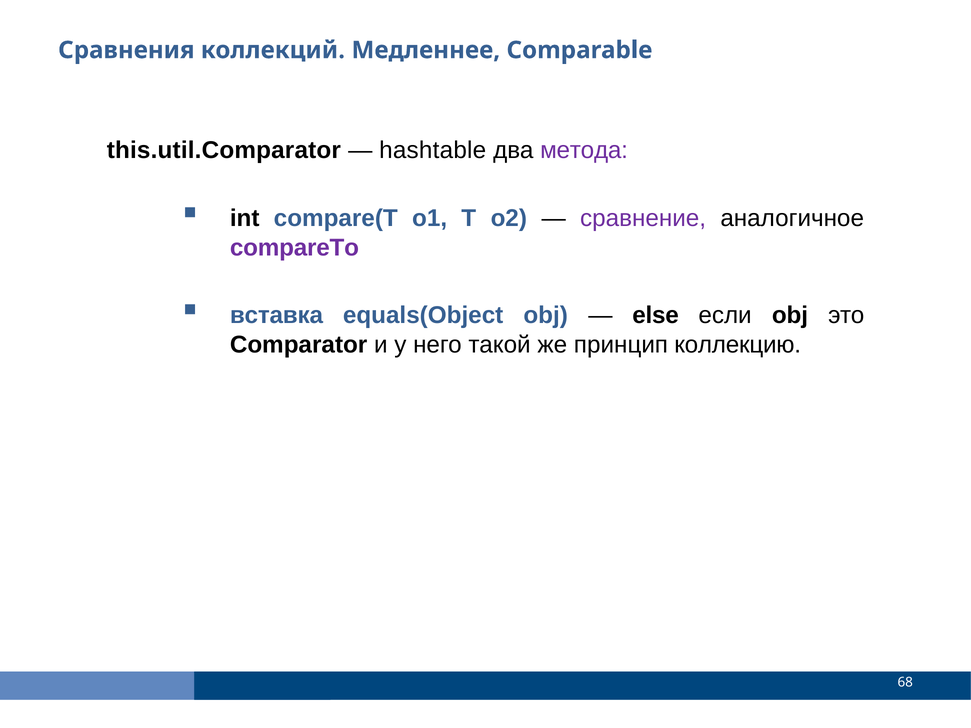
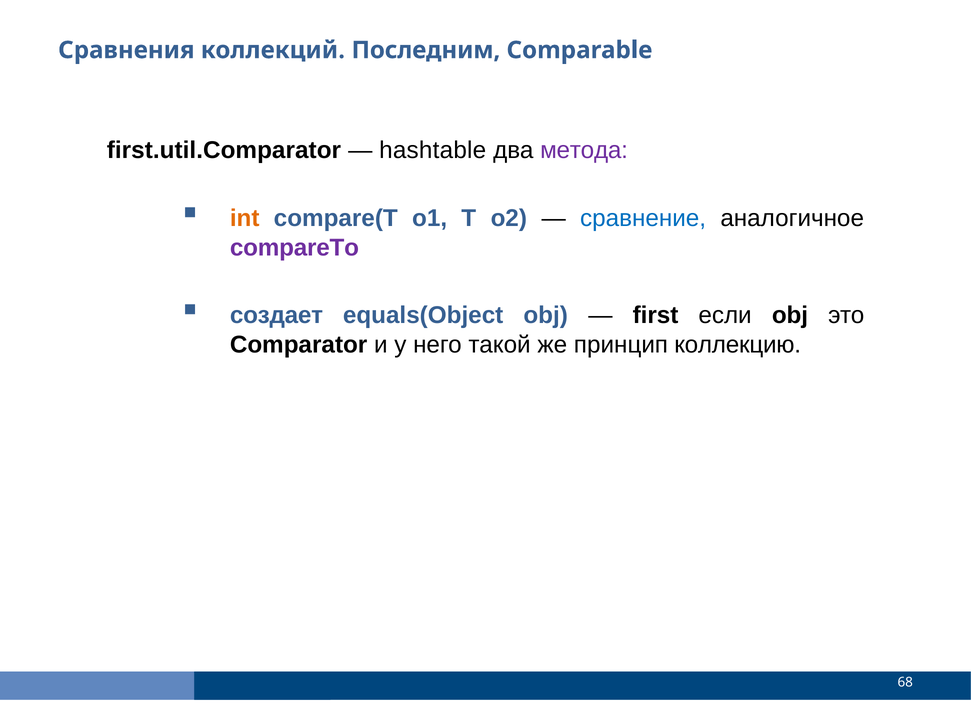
Медленнее: Медленнее -> Последним (426, 50)
this.util.Comparator: this.util.Comparator -> first.util.Comparator (224, 150)
int colour: black -> orange (245, 218)
сравнение colour: purple -> blue (643, 218)
вставка: вставка -> cоздает (276, 316)
else: else -> first (655, 316)
